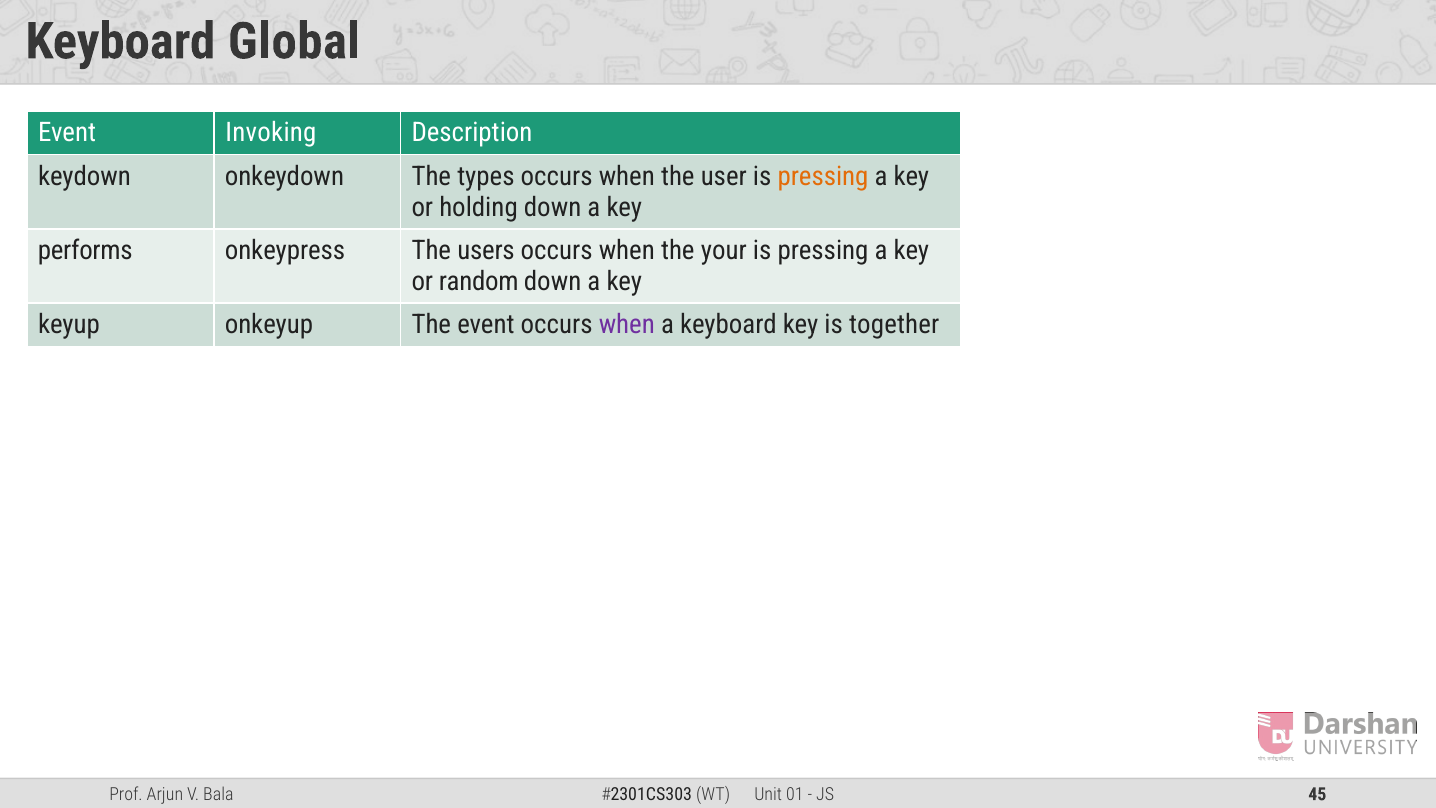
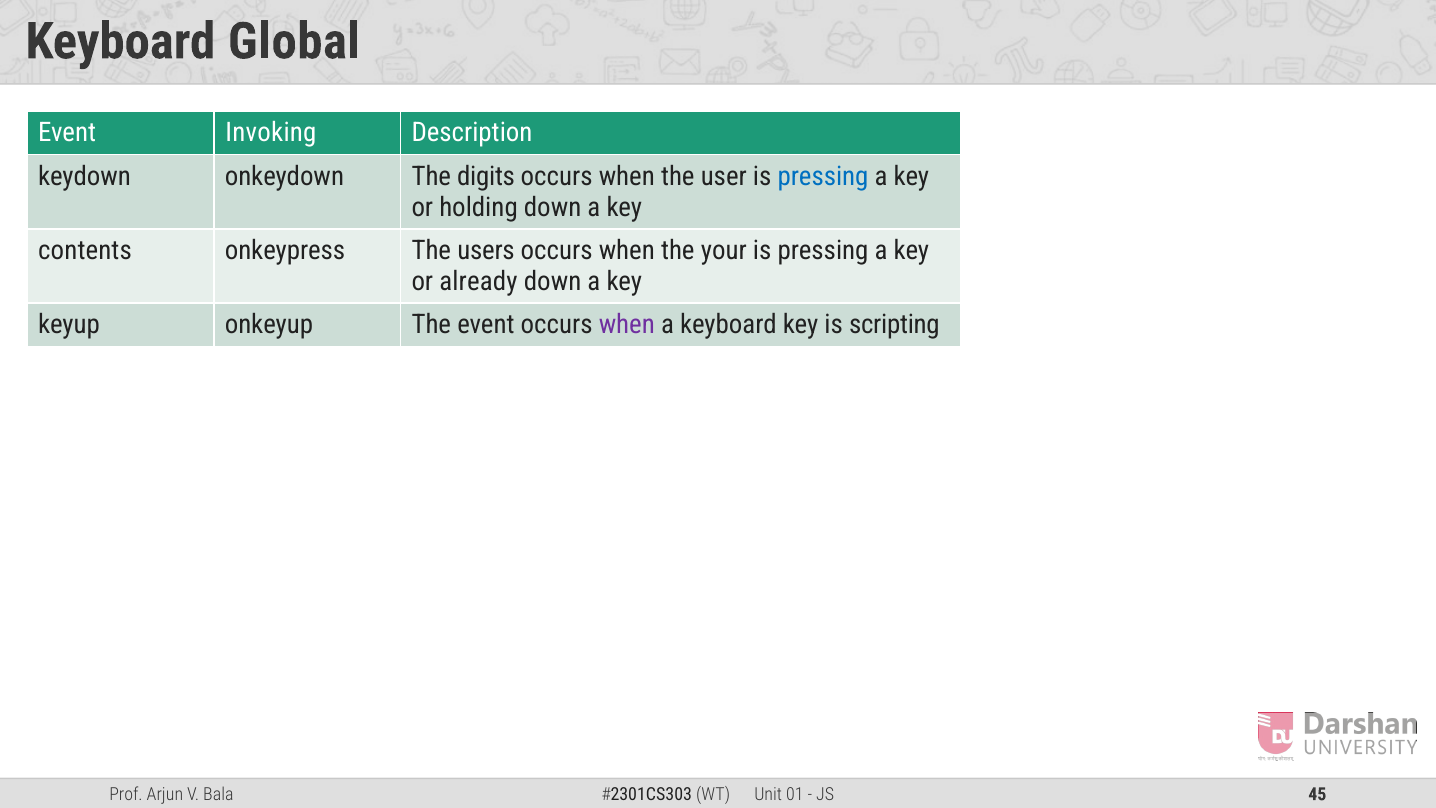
types: types -> digits (486, 176)
pressing colour: orange -> blue (823, 176)
performs: performs -> contents (85, 250)
random: random -> already (478, 282)
together: together -> scripting (894, 324)
